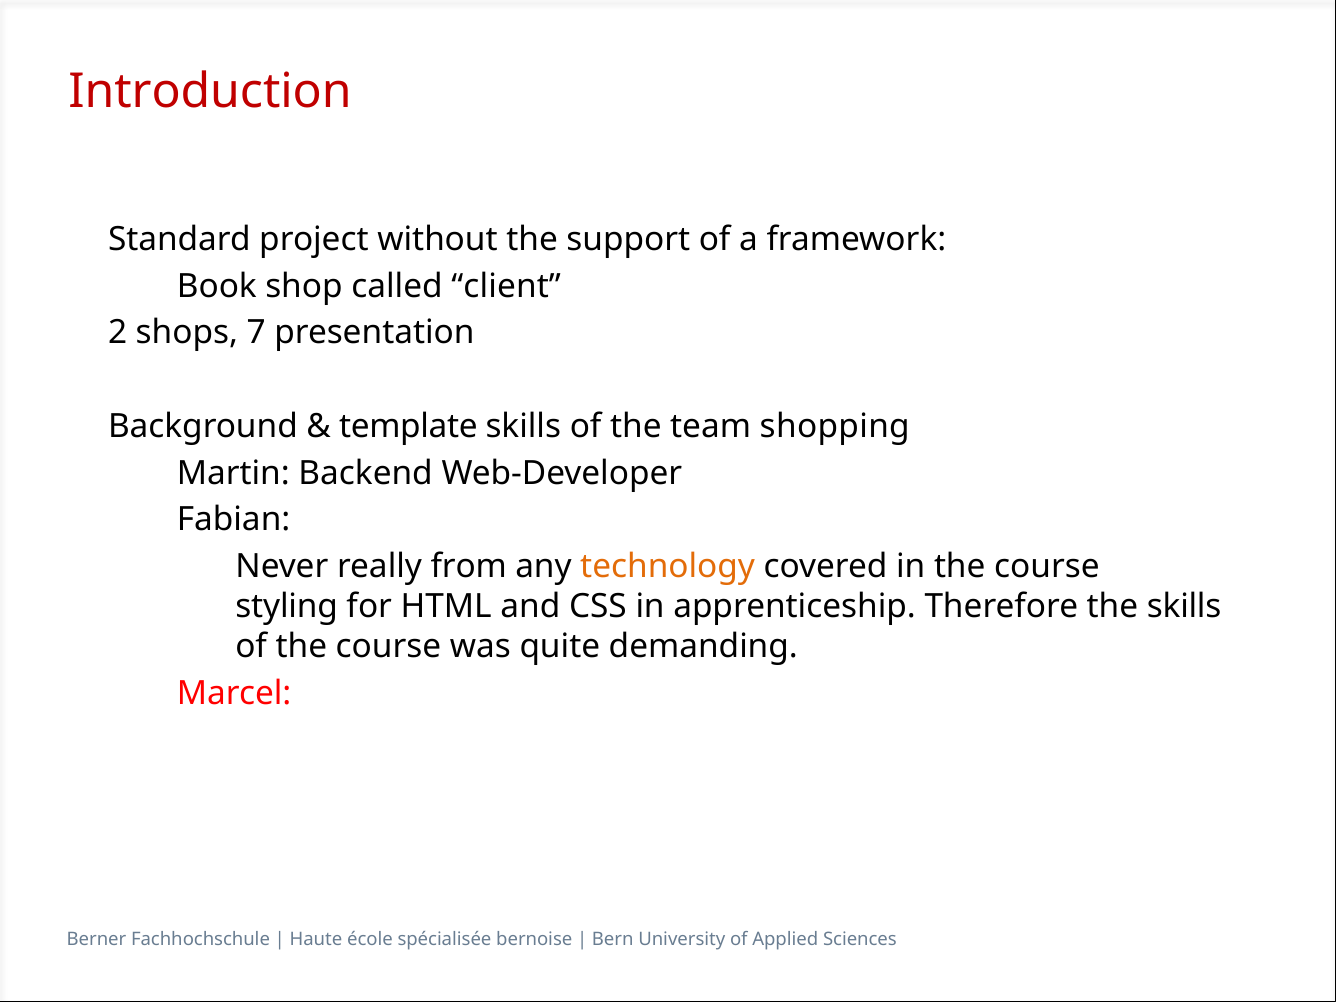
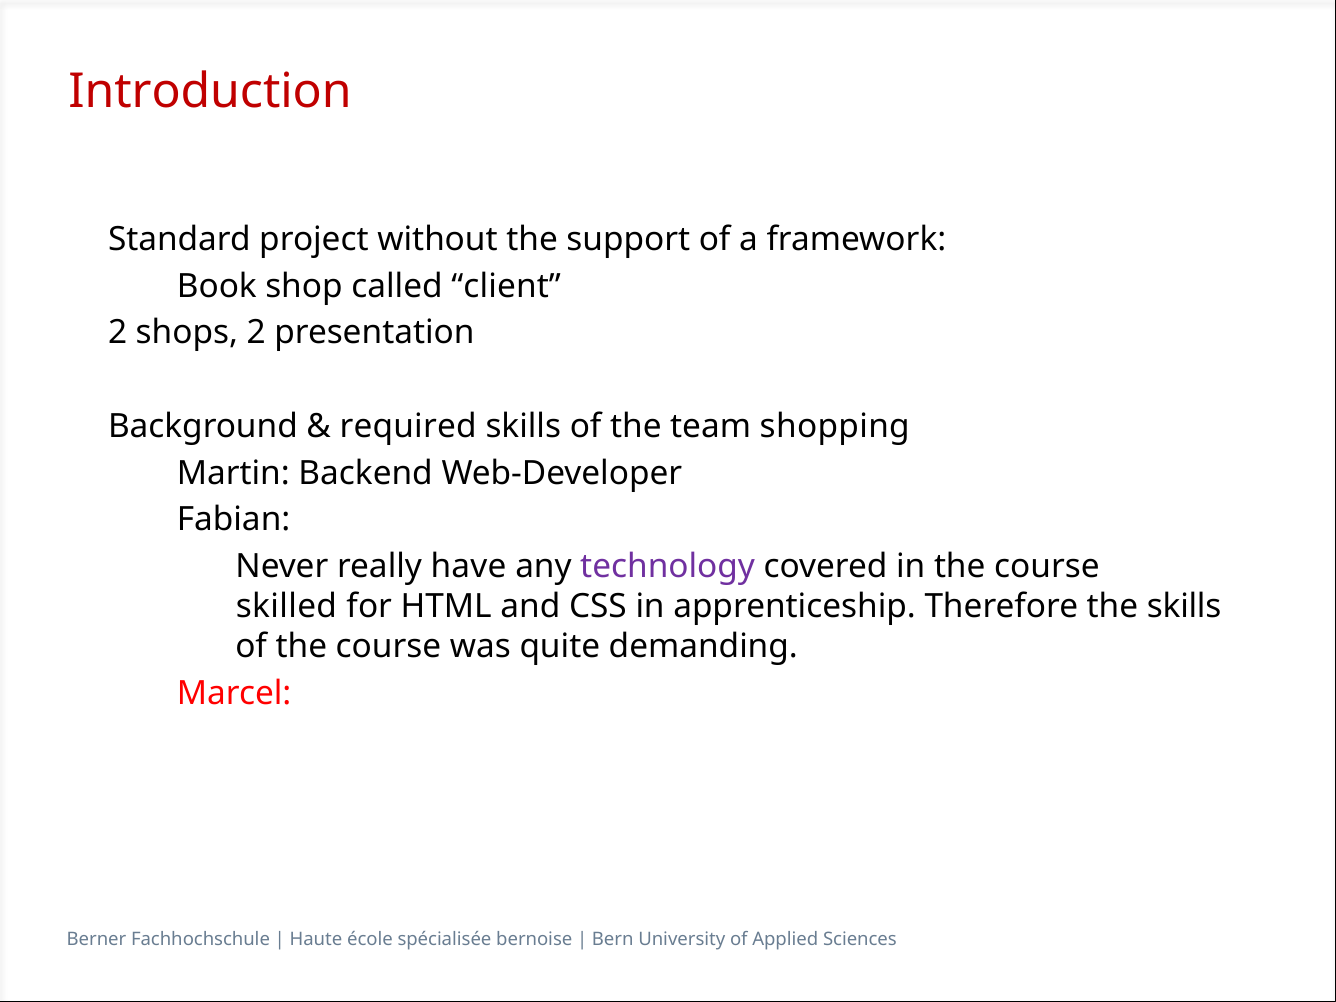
7: 7 -> 2 (256, 333)
template: template -> required (408, 426)
from: from -> have (468, 567)
technology colour: orange -> purple (668, 567)
styling: styling -> skilled (286, 607)
